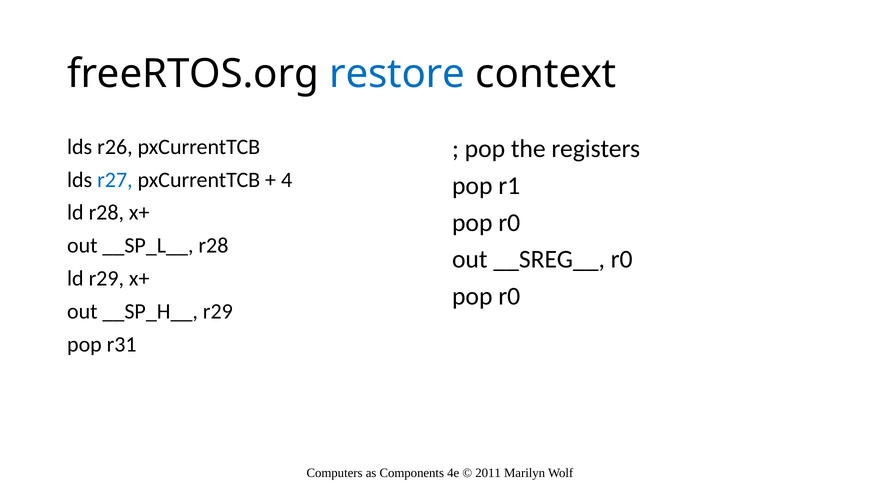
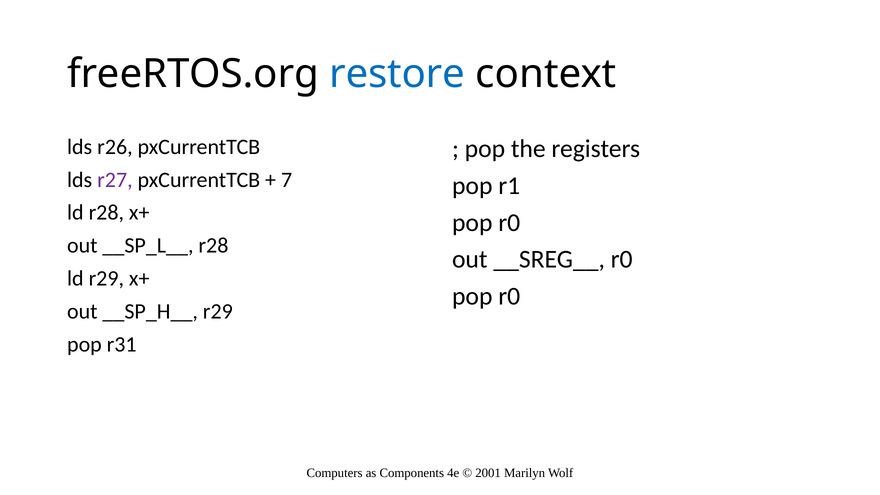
r27 colour: blue -> purple (115, 180)
4: 4 -> 7 (287, 180)
2011: 2011 -> 2001 (488, 473)
